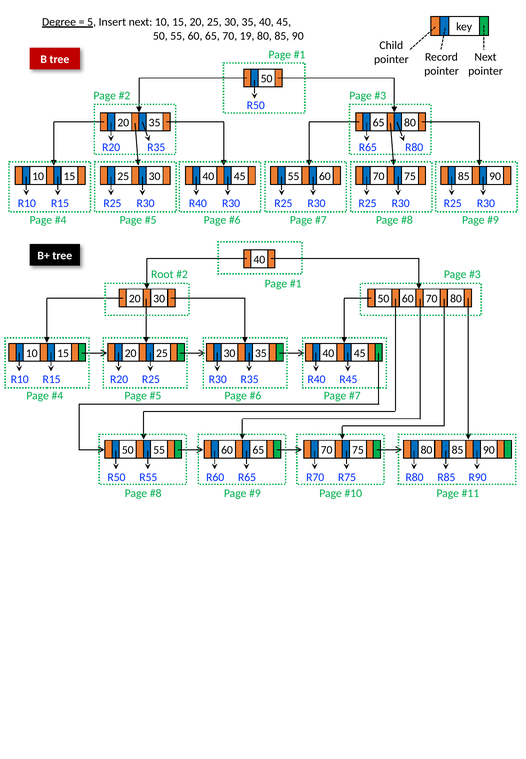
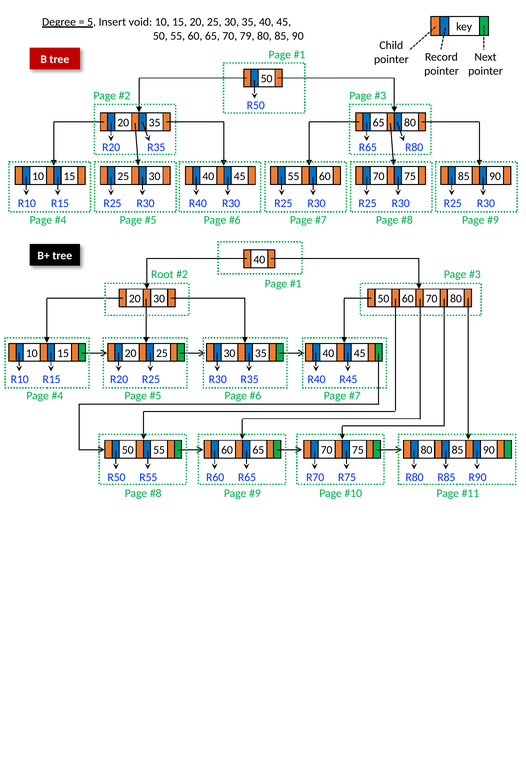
Insert next: next -> void (140, 22)
19: 19 -> 79 (247, 36)
